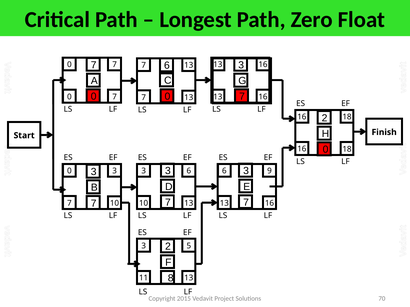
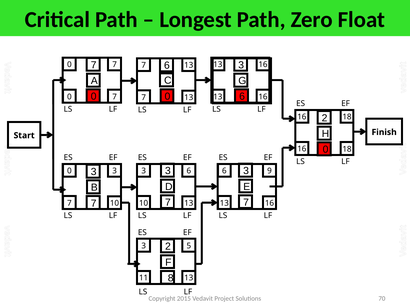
7: 7 -> 6 (242, 97)
